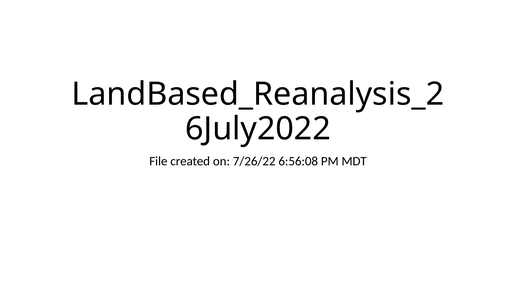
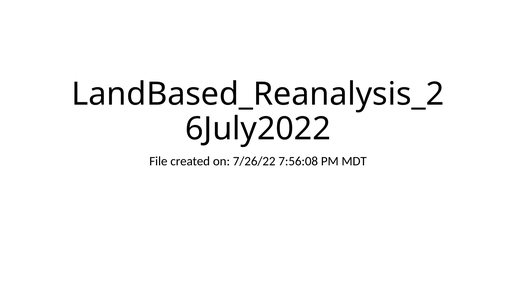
6:56:08: 6:56:08 -> 7:56:08 (298, 161)
